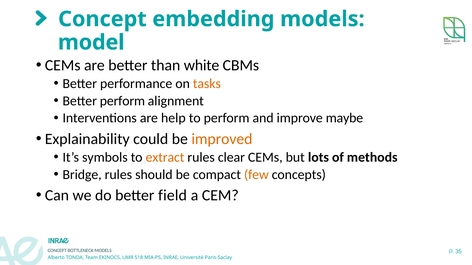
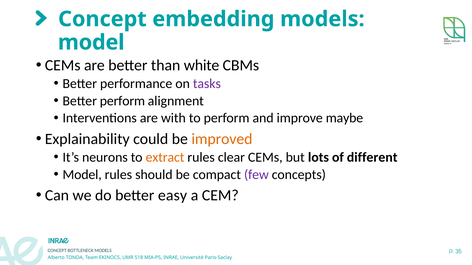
tasks colour: orange -> purple (207, 84)
help: help -> with (173, 118)
symbols: symbols -> neurons (105, 158)
methods: methods -> different (372, 158)
Bridge: Bridge -> Model (82, 175)
few colour: orange -> purple (256, 175)
field: field -> easy (172, 196)
